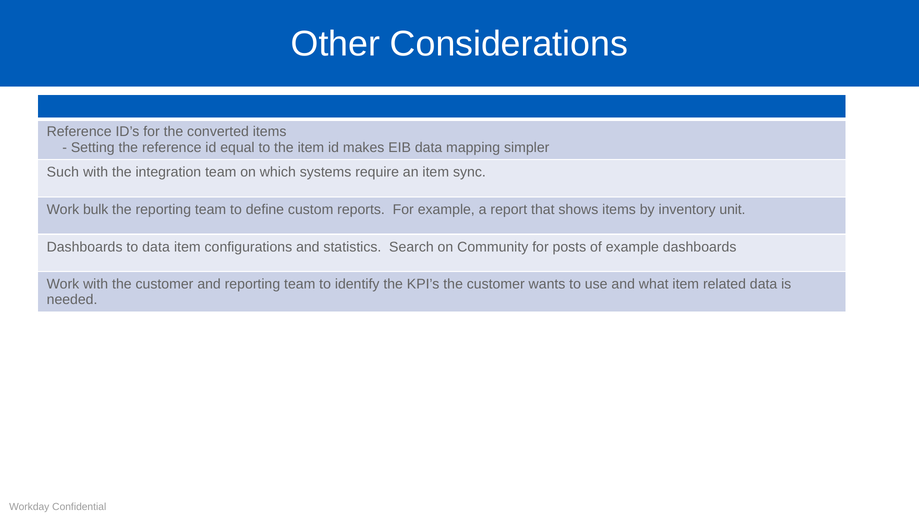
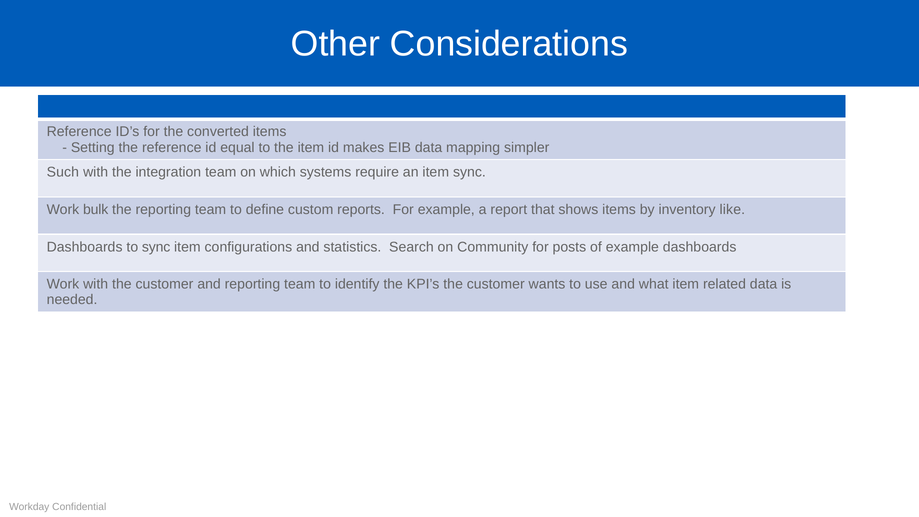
unit: unit -> like (732, 210)
to data: data -> sync (156, 247)
